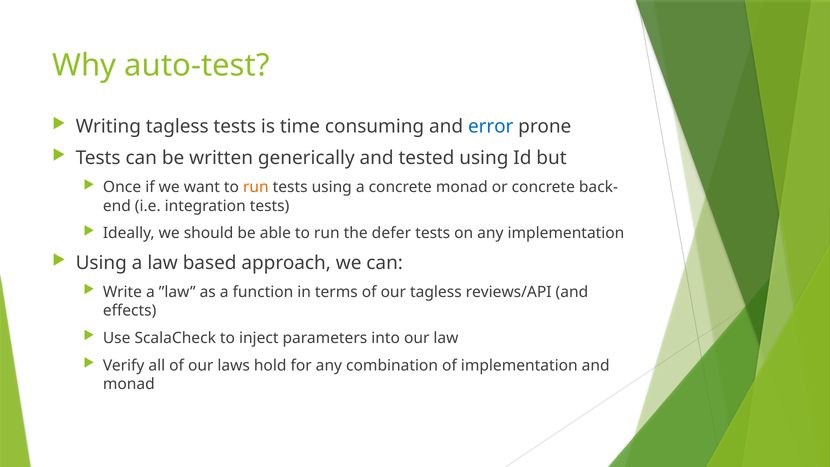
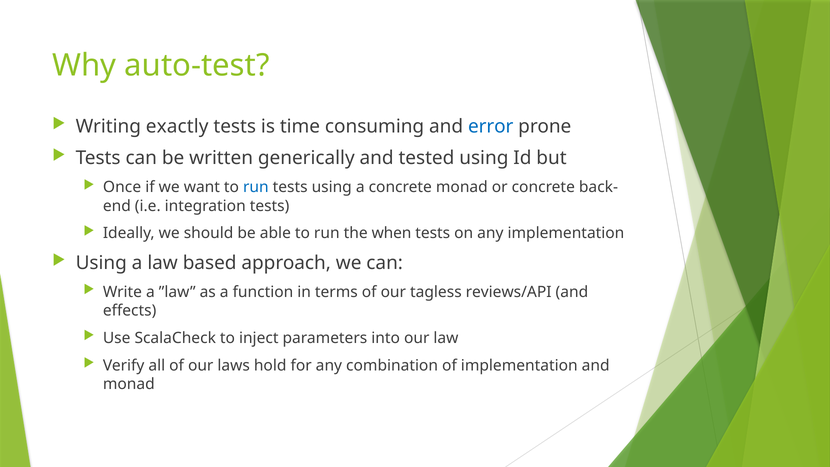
Writing tagless: tagless -> exactly (177, 127)
run colour: orange -> blue (256, 187)
defer: defer -> when (392, 233)
